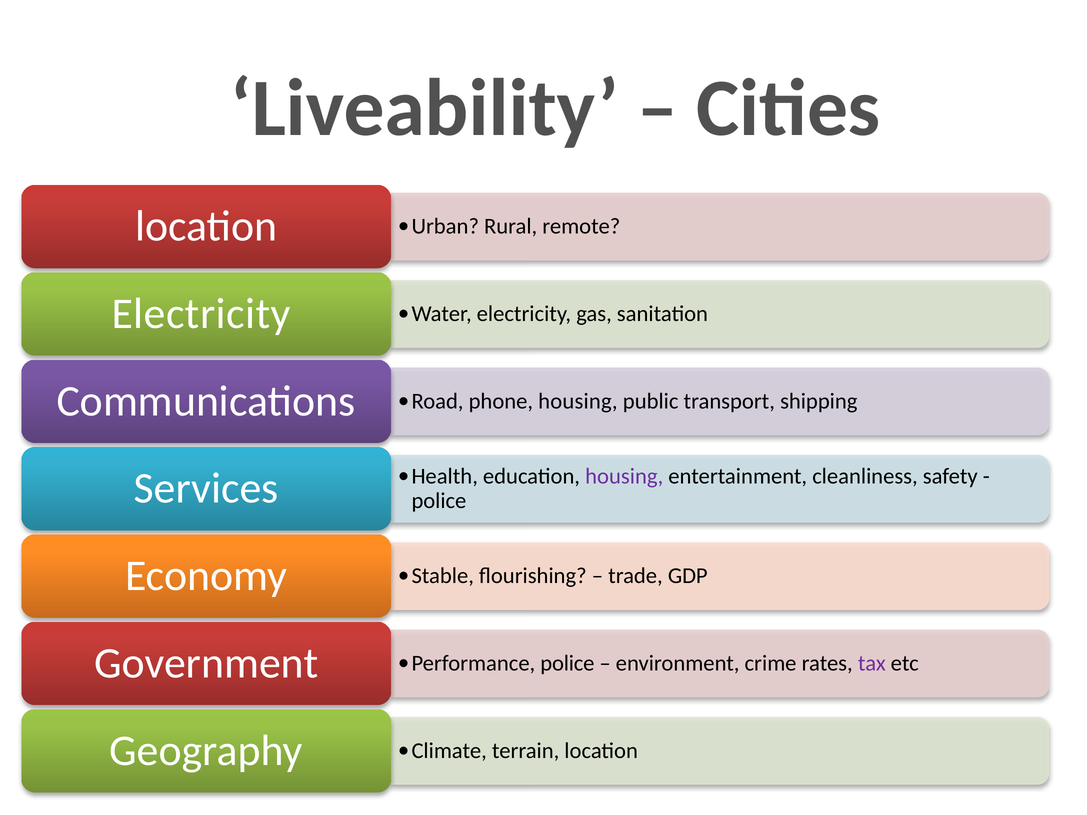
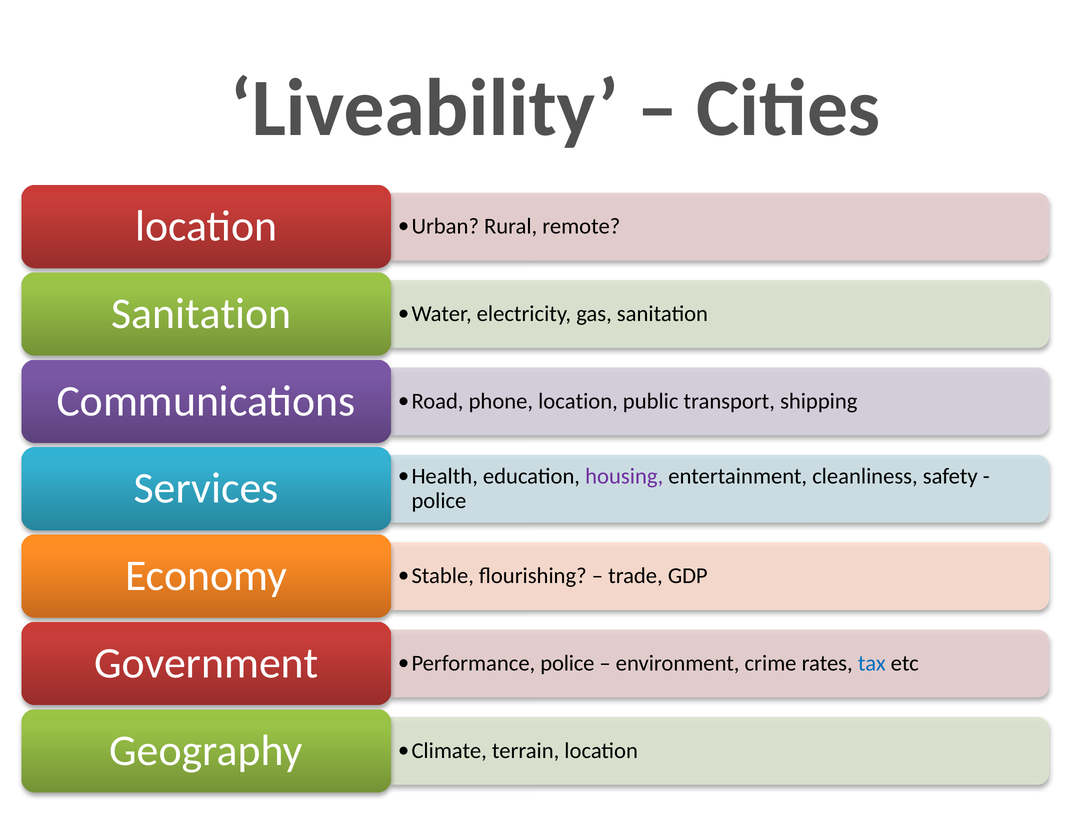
Electricity: Electricity -> Sanitation (201, 314)
phone housing: housing -> location (578, 401)
tax colour: purple -> blue (872, 664)
